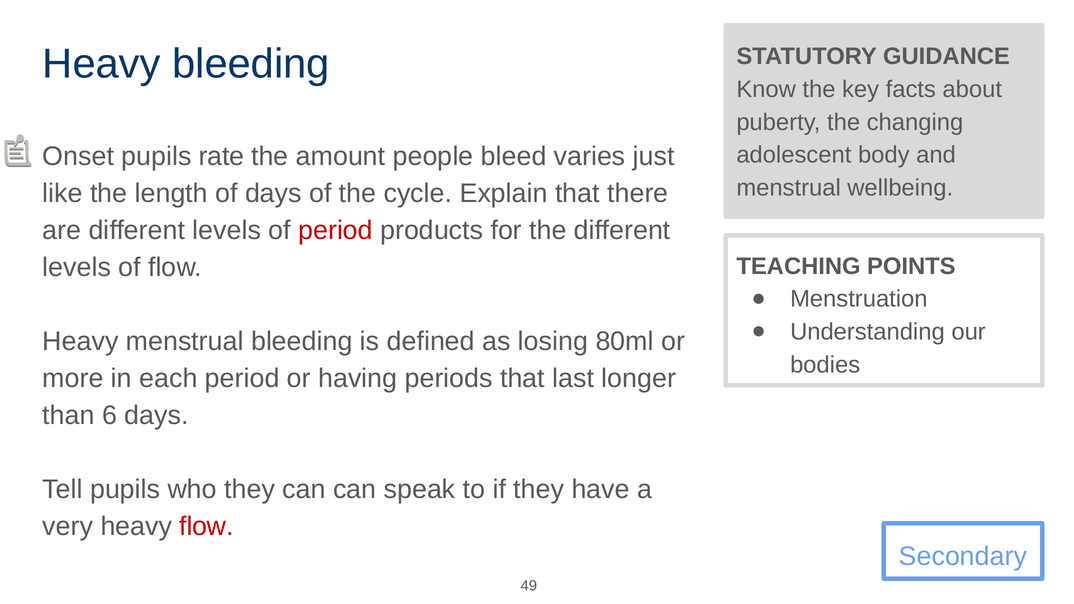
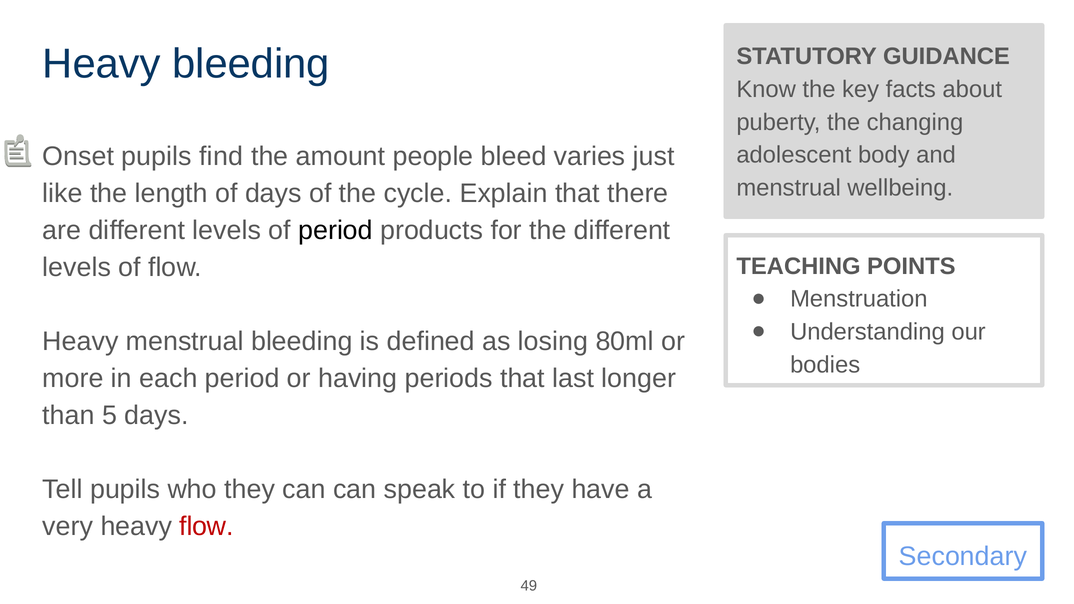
rate: rate -> find (221, 156)
period colour: red -> black (336, 230)
6: 6 -> 5 (109, 415)
